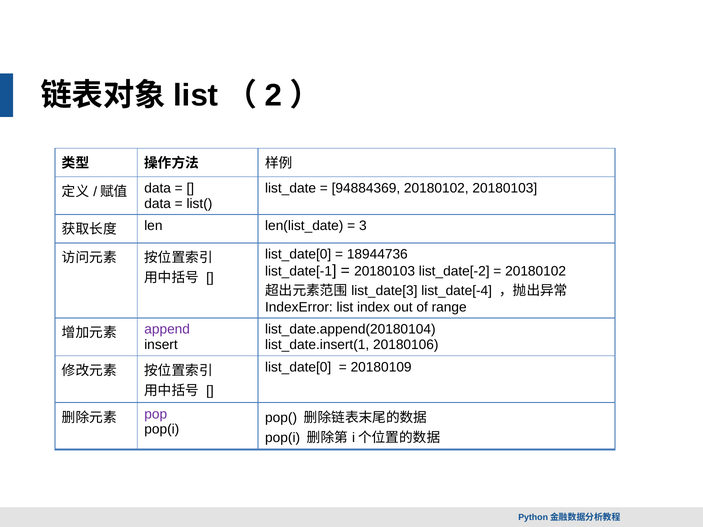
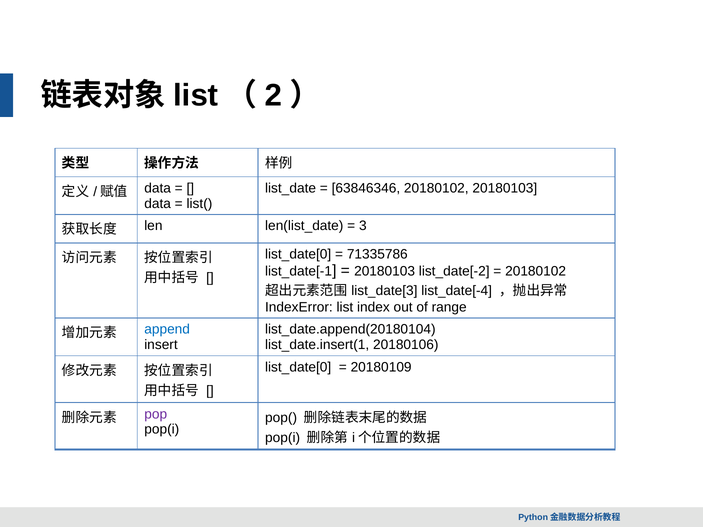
94884369: 94884369 -> 63846346 (366, 188)
18944736: 18944736 -> 71335786 (377, 255)
append colour: purple -> blue (167, 330)
